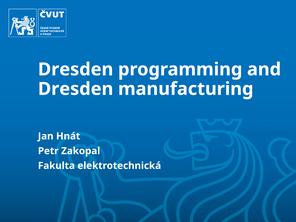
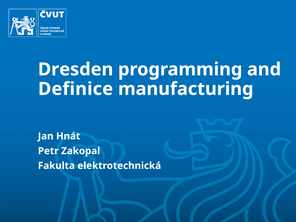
Dresden: Dresden -> Definice (76, 89)
